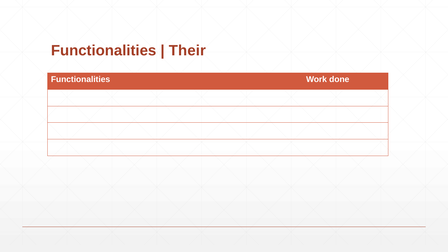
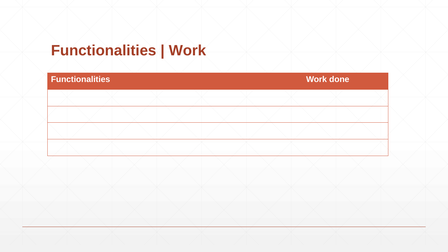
Their: Their -> Work (187, 51)
